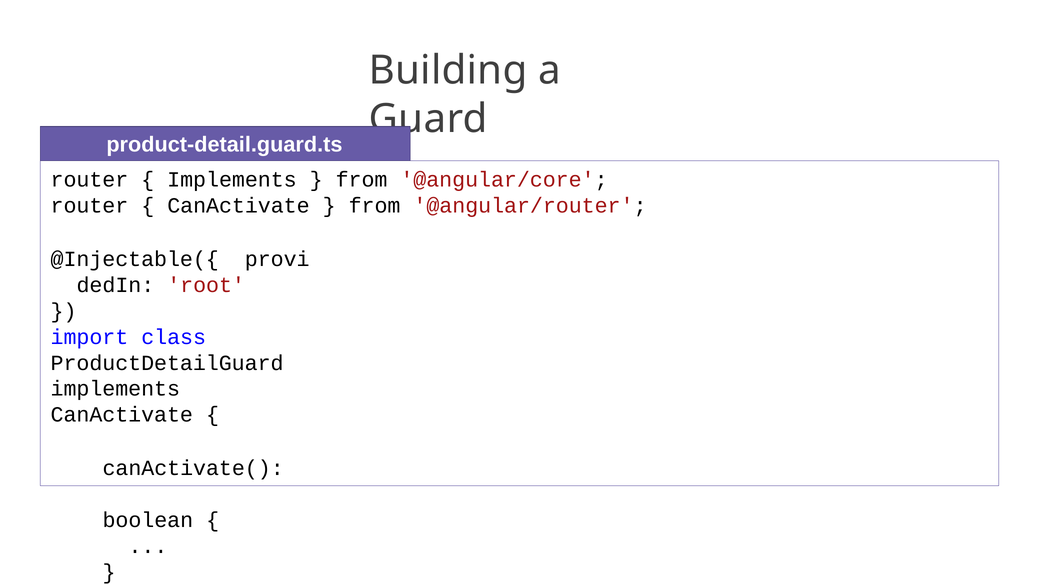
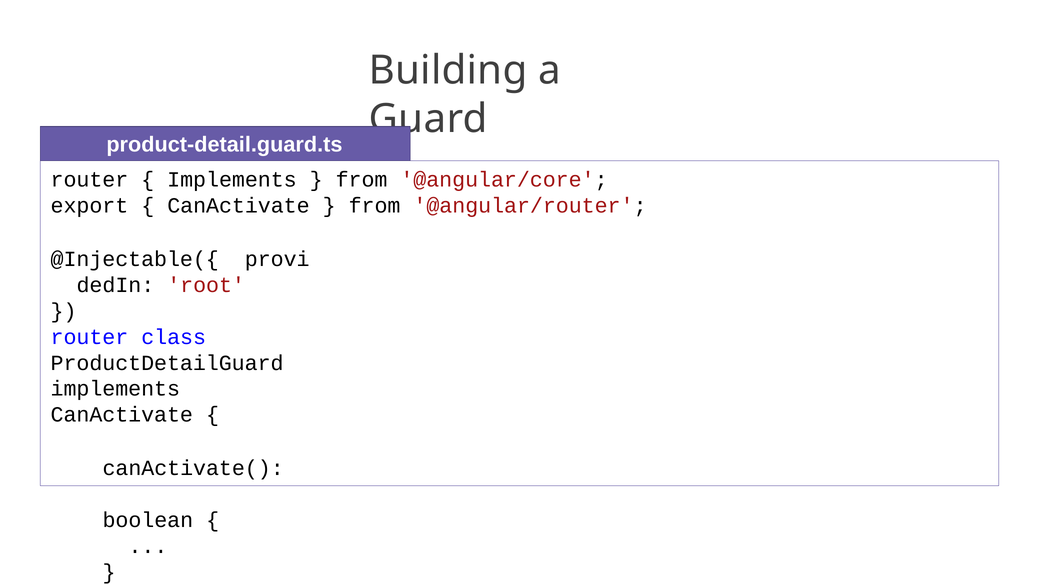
router: router -> export (89, 206)
import: import -> router (89, 337)
